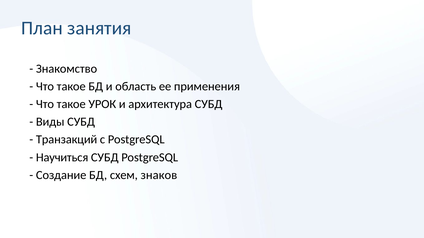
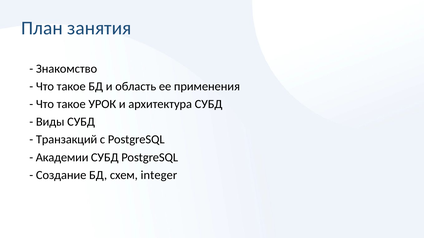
Научиться: Научиться -> Академии (62, 158)
знаков: знаков -> integer (159, 175)
